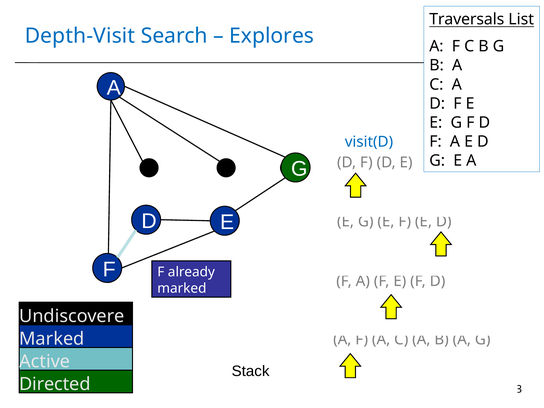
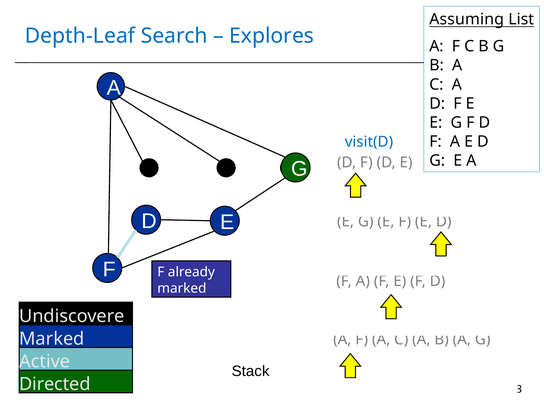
Traversals: Traversals -> Assuming (467, 19)
Depth-Visit: Depth-Visit -> Depth-Leaf (80, 36)
